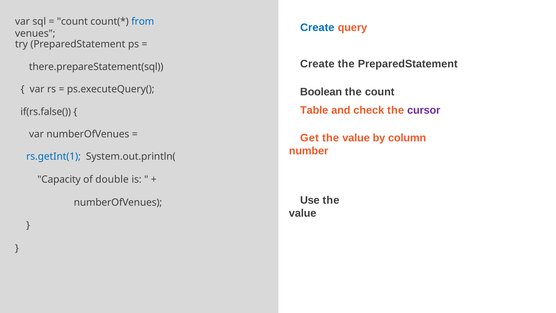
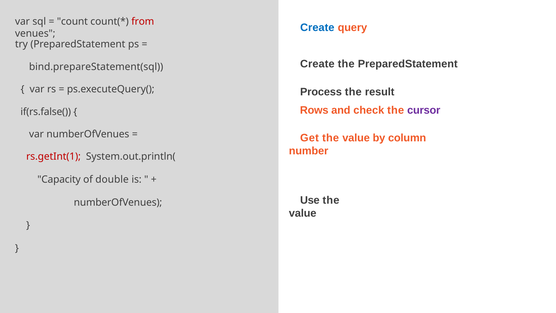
from colour: blue -> red (143, 22)
there.prepareStatement(sql: there.prepareStatement(sql -> bind.prepareStatement(sql (96, 67)
Boolean: Boolean -> Process (321, 92)
the count: count -> result (380, 92)
Table: Table -> Rows (314, 110)
rs.getInt(1 colour: blue -> red (53, 156)
